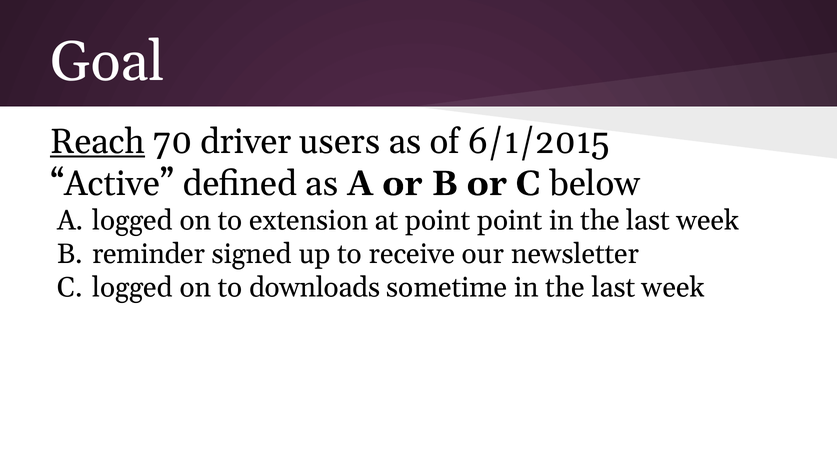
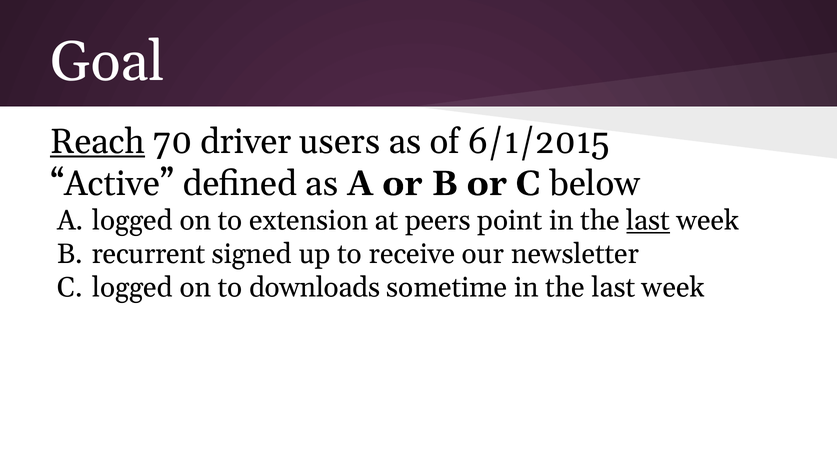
at point: point -> peers (438, 221)
last underline: none -> present (648, 221)
reminder: reminder -> recurrent (149, 254)
